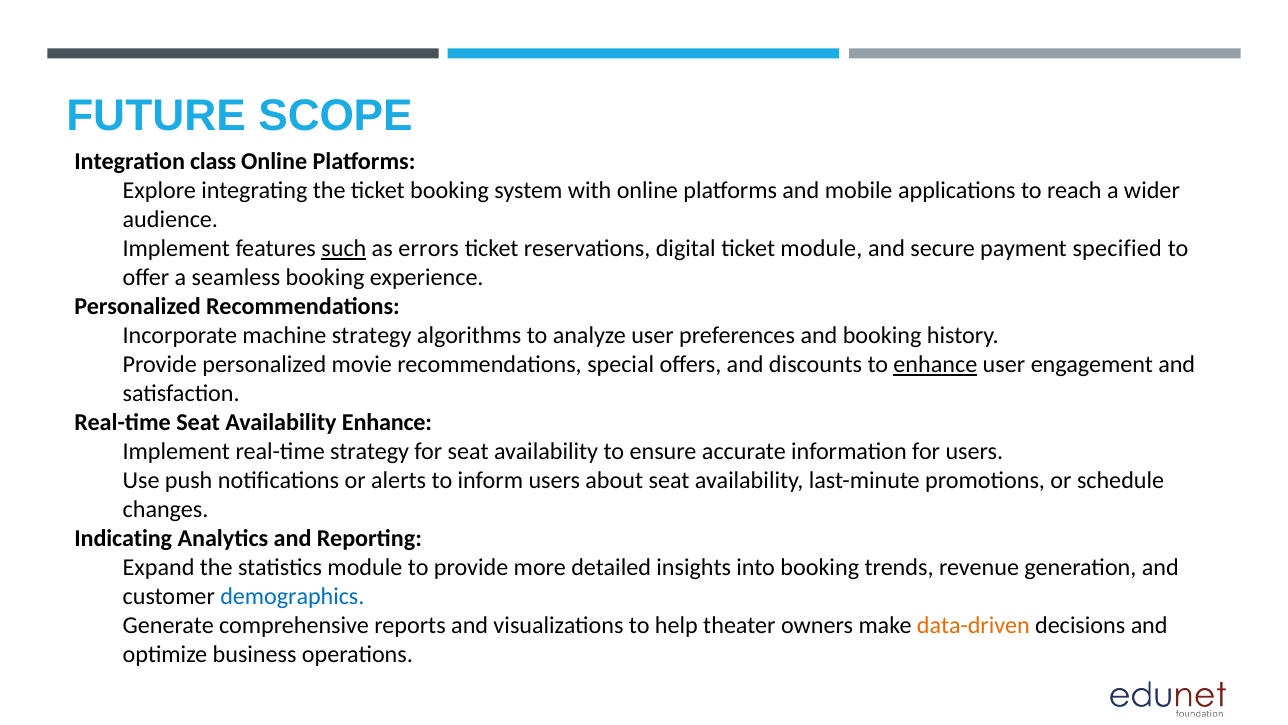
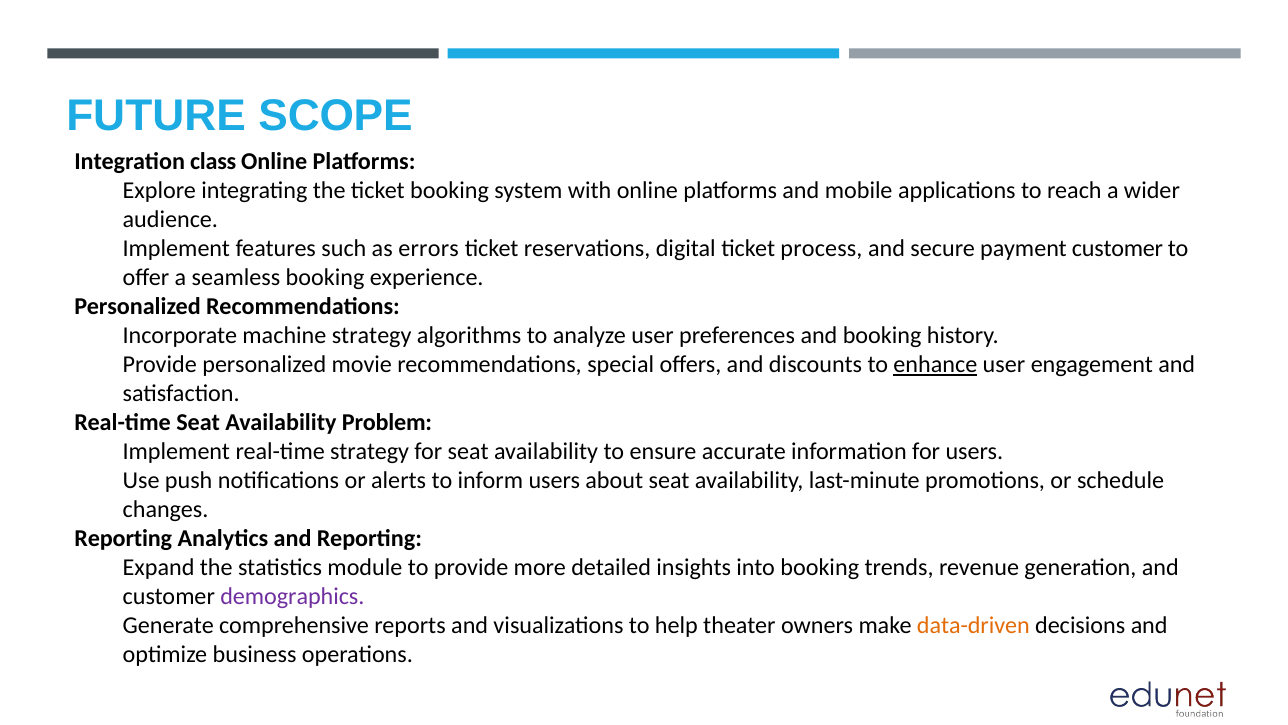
such underline: present -> none (344, 248)
ticket module: module -> process (821, 248)
payment specified: specified -> customer (1117, 248)
Availability Enhance: Enhance -> Problem (387, 422)
Indicating: Indicating -> Reporting (123, 538)
demographics colour: blue -> purple (292, 596)
